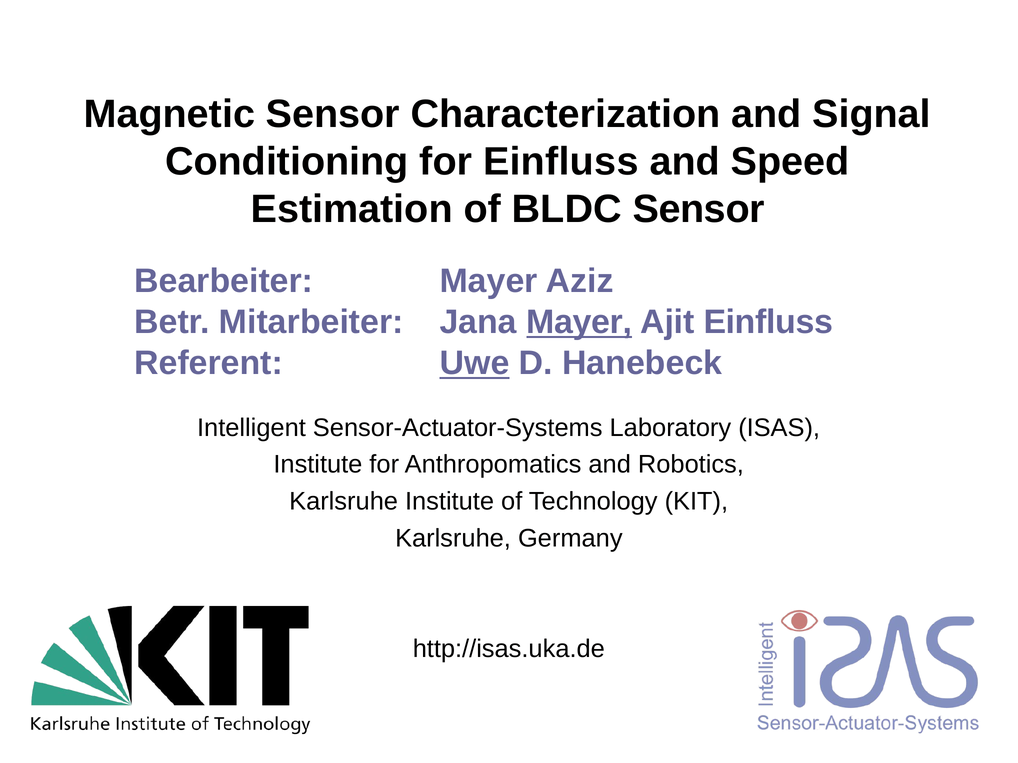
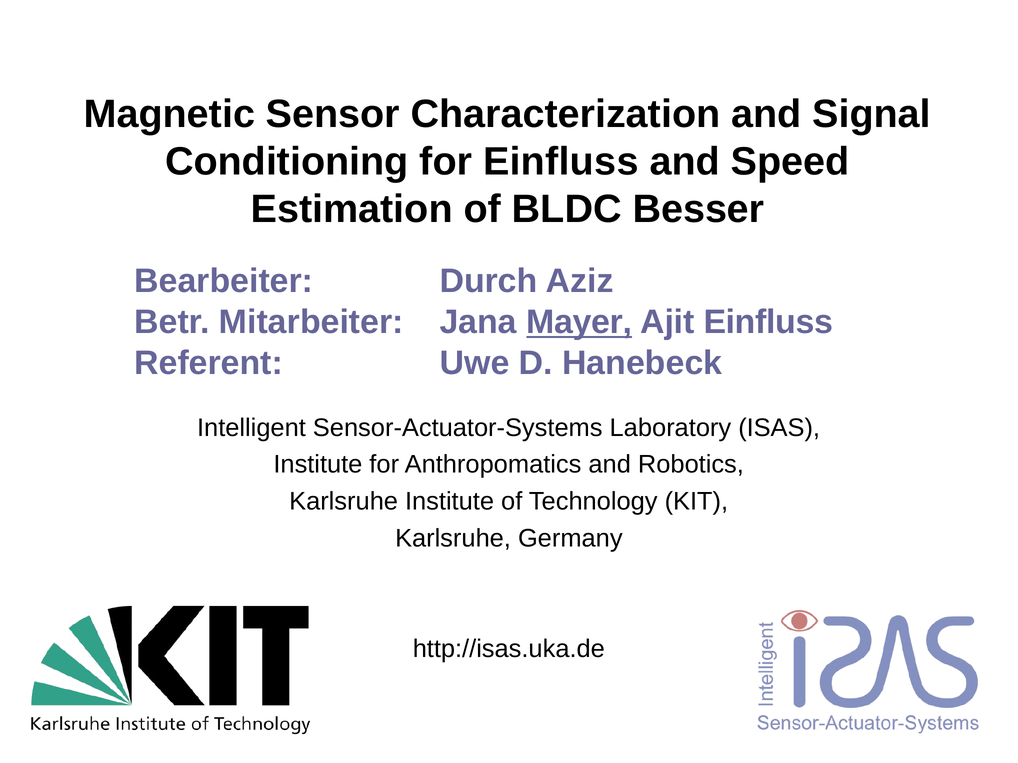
BLDC Sensor: Sensor -> Besser (698, 209)
Bearbeiter Mayer: Mayer -> Durch (489, 281)
Uwe underline: present -> none (475, 364)
